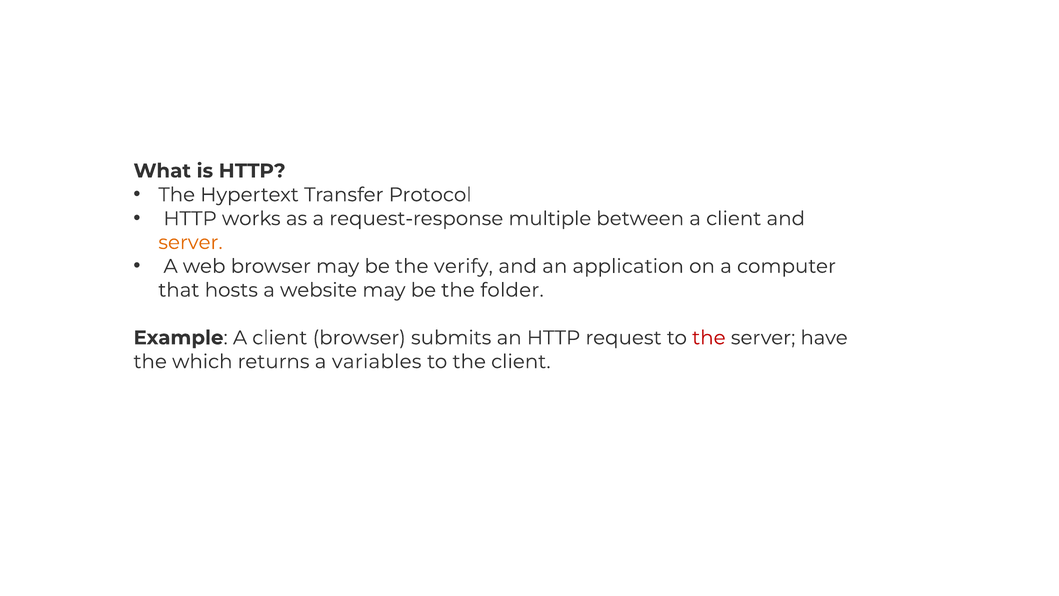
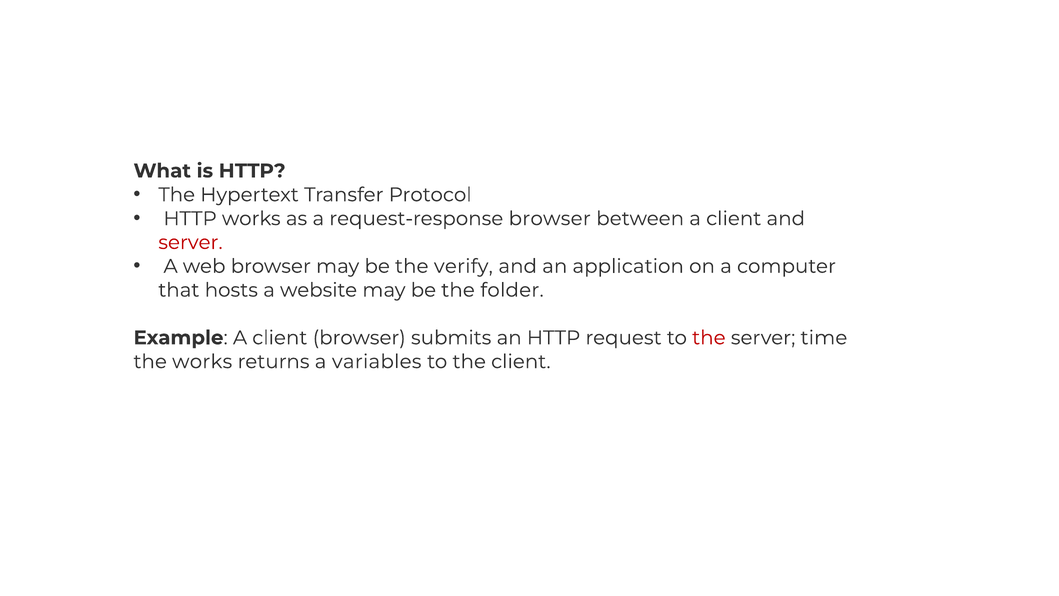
request-response multiple: multiple -> browser (550, 218)
server colour: orange -> red (190, 242)
have: have -> time (824, 338)
the which: which -> works (202, 361)
